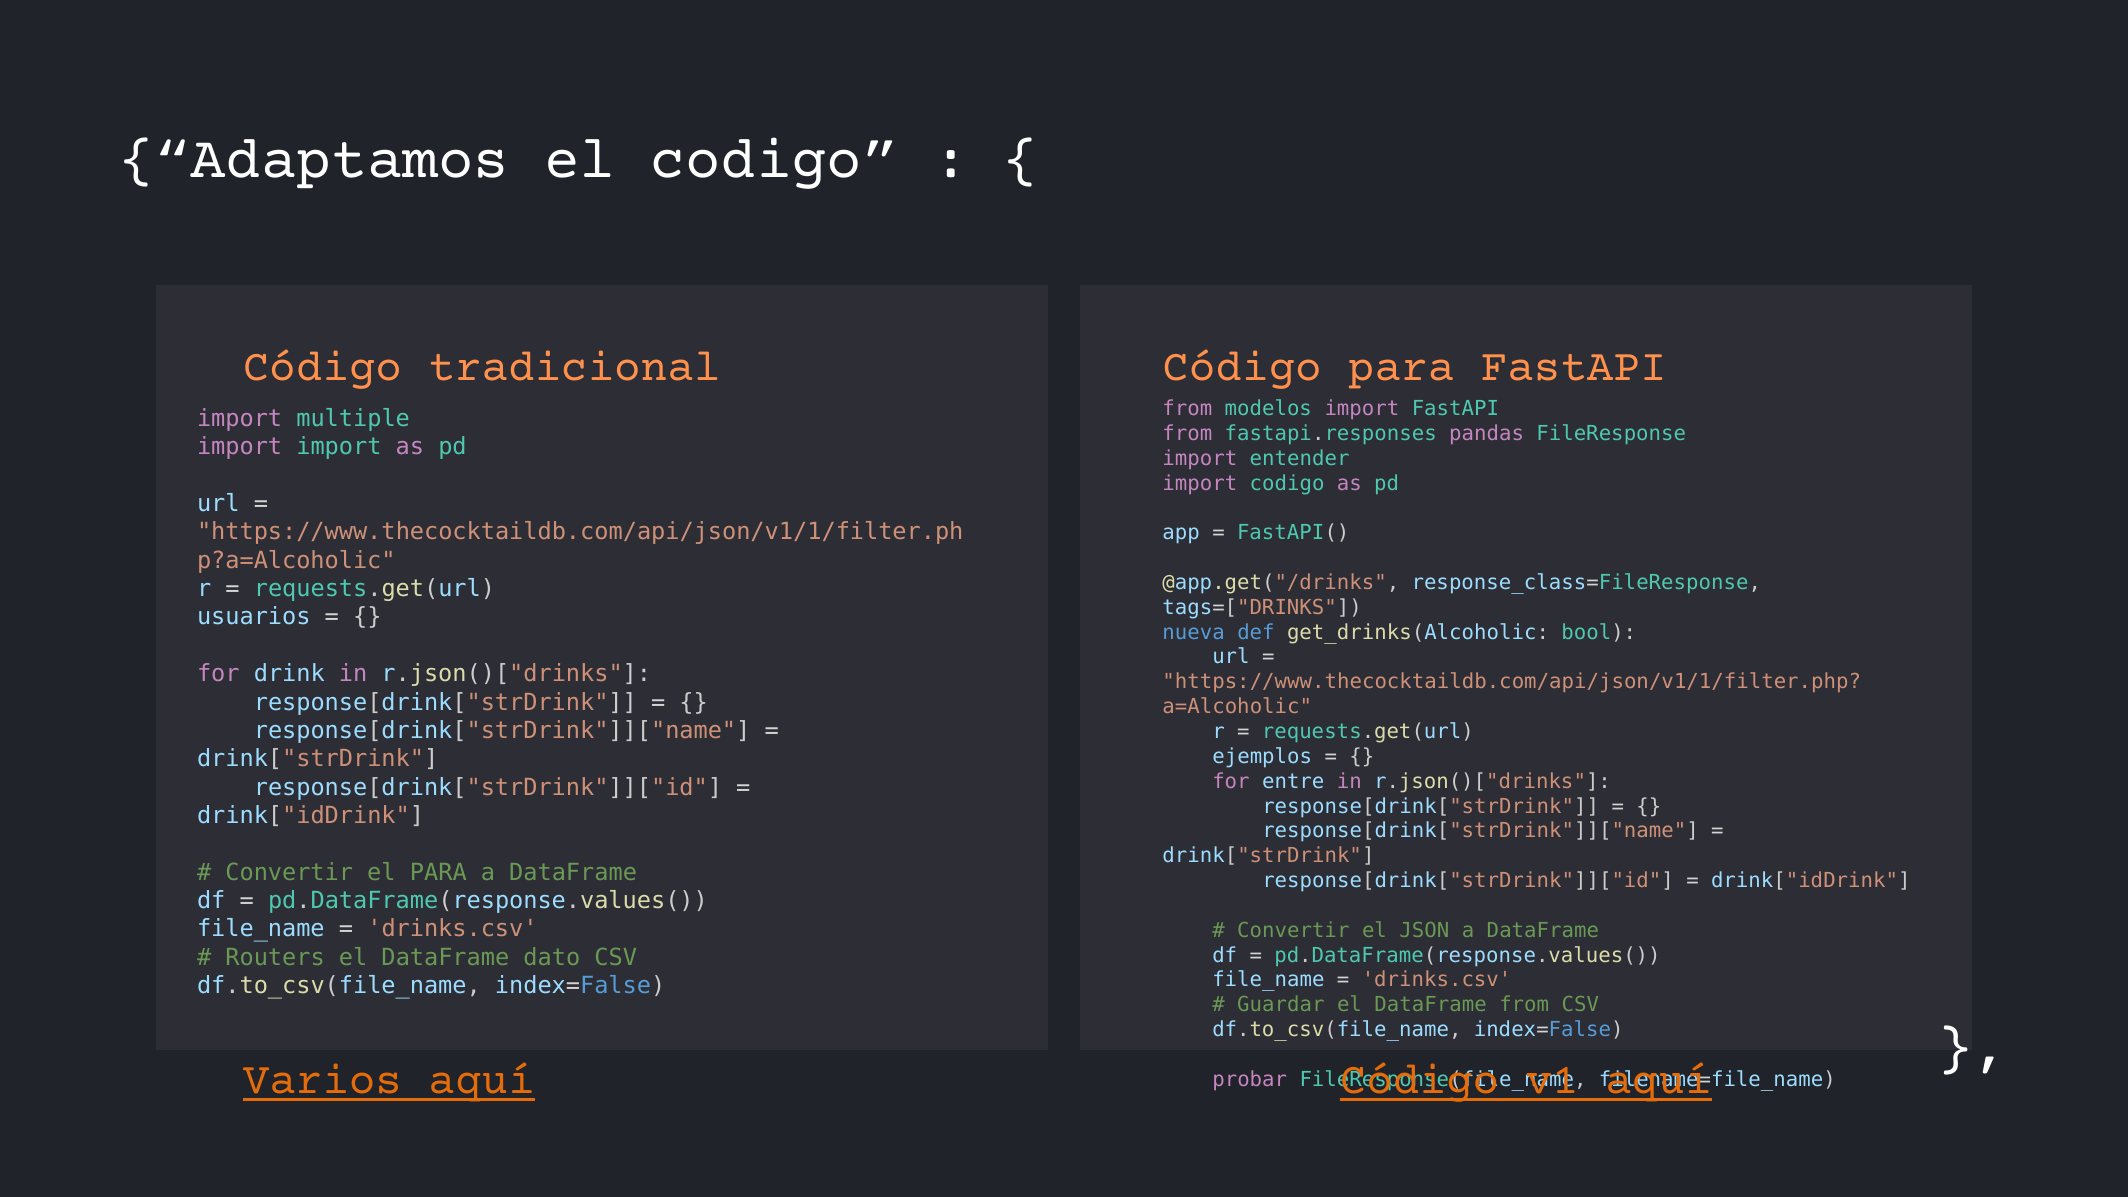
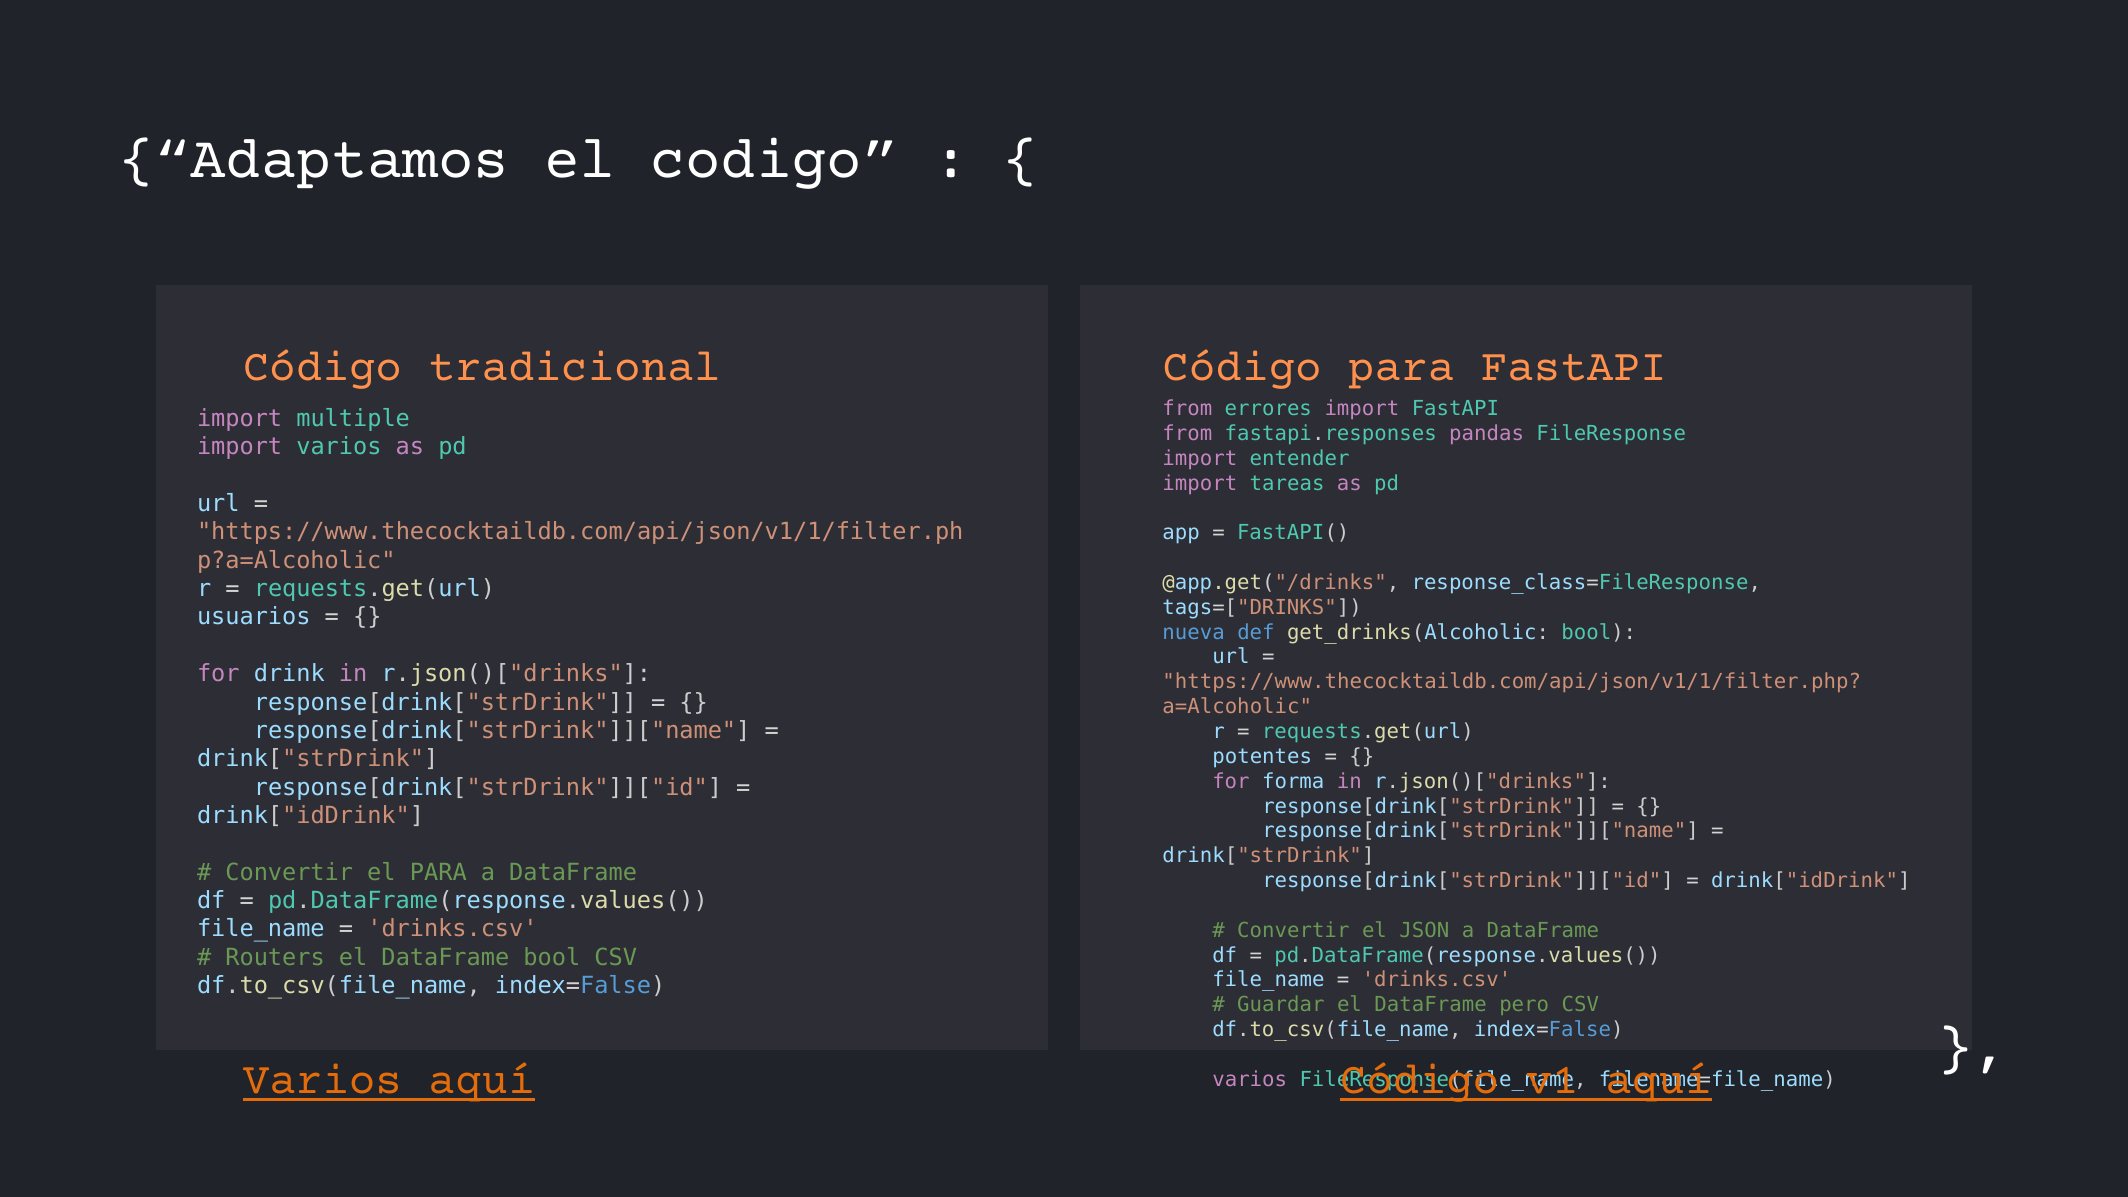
modelos: modelos -> errores (1268, 409)
import import: import -> varios (339, 447)
import codigo: codigo -> tareas (1287, 483)
ejemplos: ejemplos -> potentes (1262, 757)
entre: entre -> forma (1293, 781)
DataFrame dato: dato -> bool (552, 957)
DataFrame from: from -> pero (1524, 1005)
probar: probar -> varios (1250, 1079)
